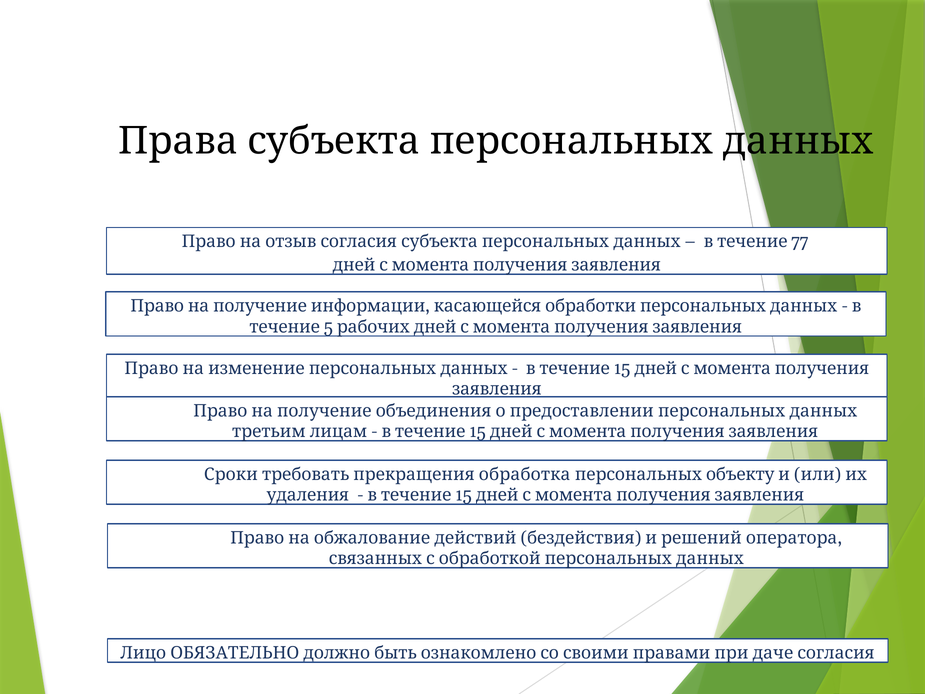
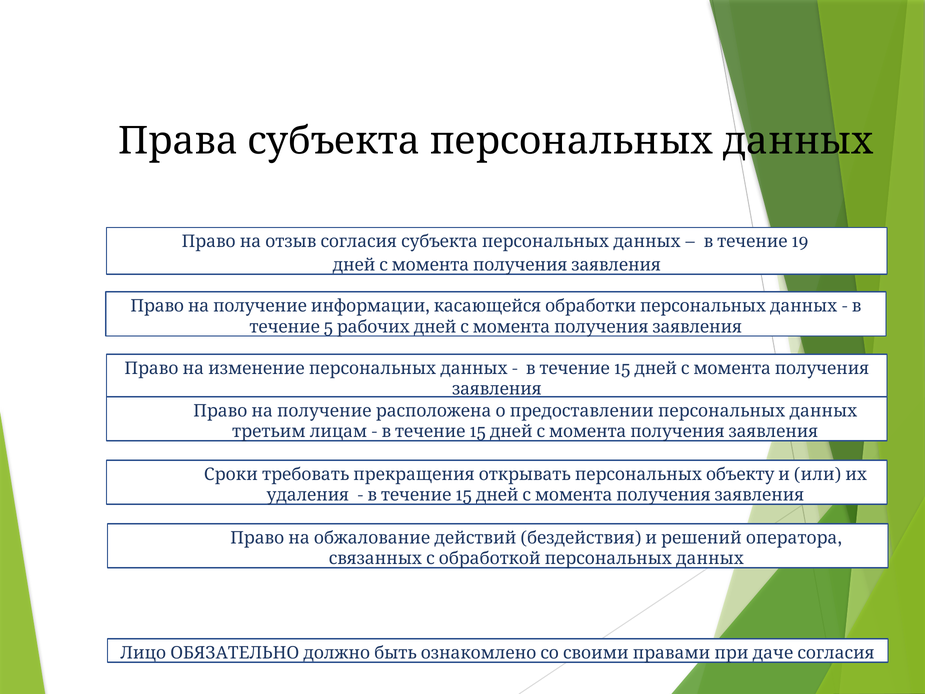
77: 77 -> 19 (800, 242)
объединения: объединения -> расположена (434, 411)
обработка: обработка -> открывать (525, 474)
